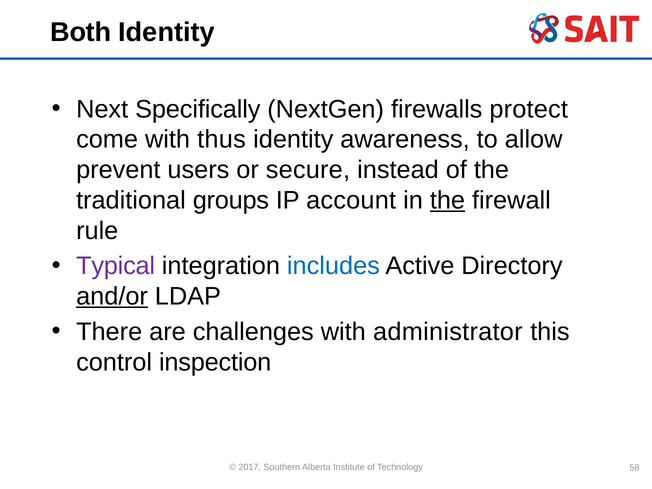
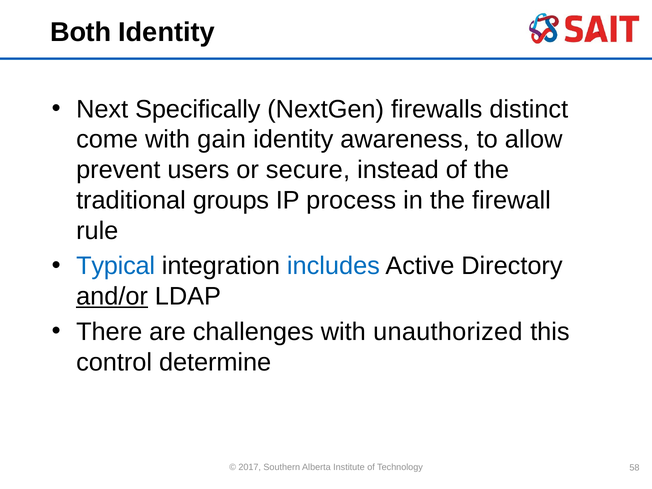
protect: protect -> distinct (529, 109)
thus: thus -> gain (222, 140)
account: account -> process (351, 200)
the underline: present -> none (447, 200)
Typical colour: purple -> blue (116, 266)
administrator: administrator -> unauthorized (448, 332)
inspection: inspection -> determine (215, 362)
